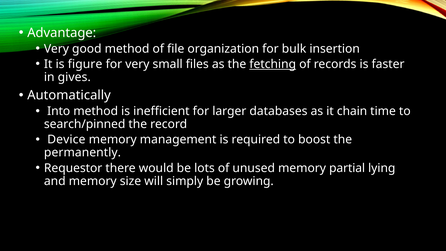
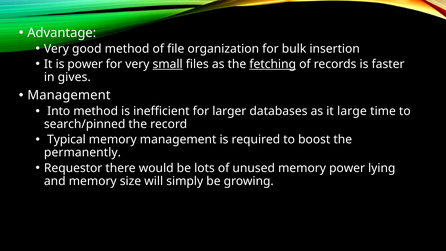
is figure: figure -> power (85, 64)
small underline: none -> present (168, 64)
Automatically: Automatically -> Management (69, 95)
chain: chain -> large (352, 111)
Device: Device -> Typical (66, 140)
memory partial: partial -> power (347, 168)
